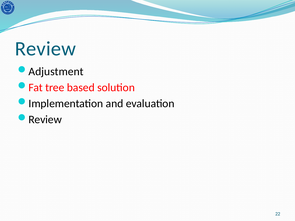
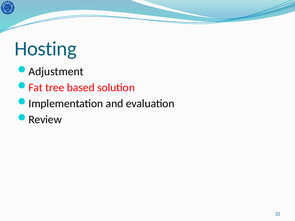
Review: Review -> Hosting (46, 49)
